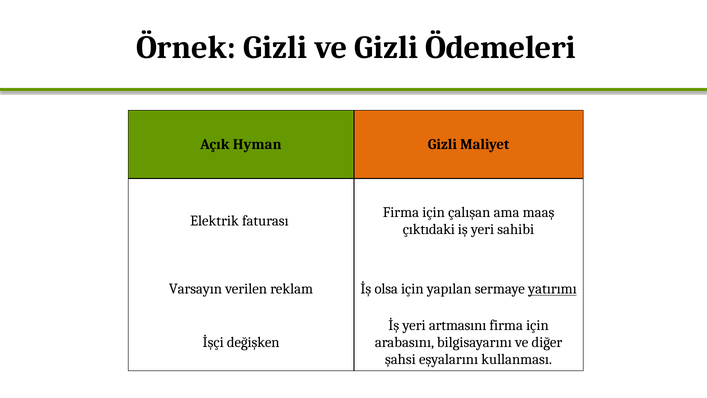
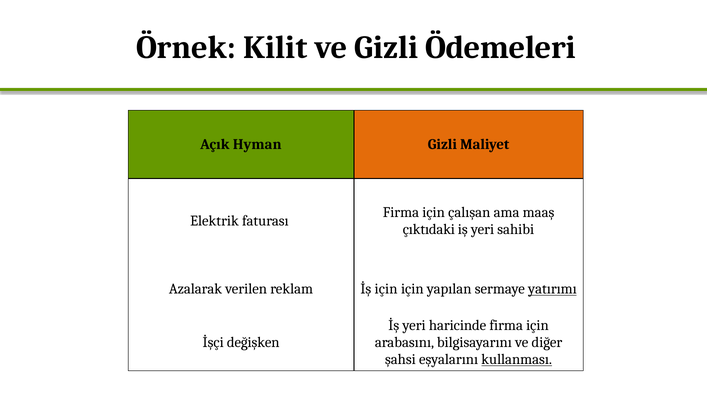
Örnek Gizli: Gizli -> Kilit (275, 48)
Varsayın: Varsayın -> Azalarak (195, 289)
İş olsa: olsa -> için (386, 289)
artmasını: artmasını -> haricinde (458, 325)
kullanması underline: none -> present (517, 359)
